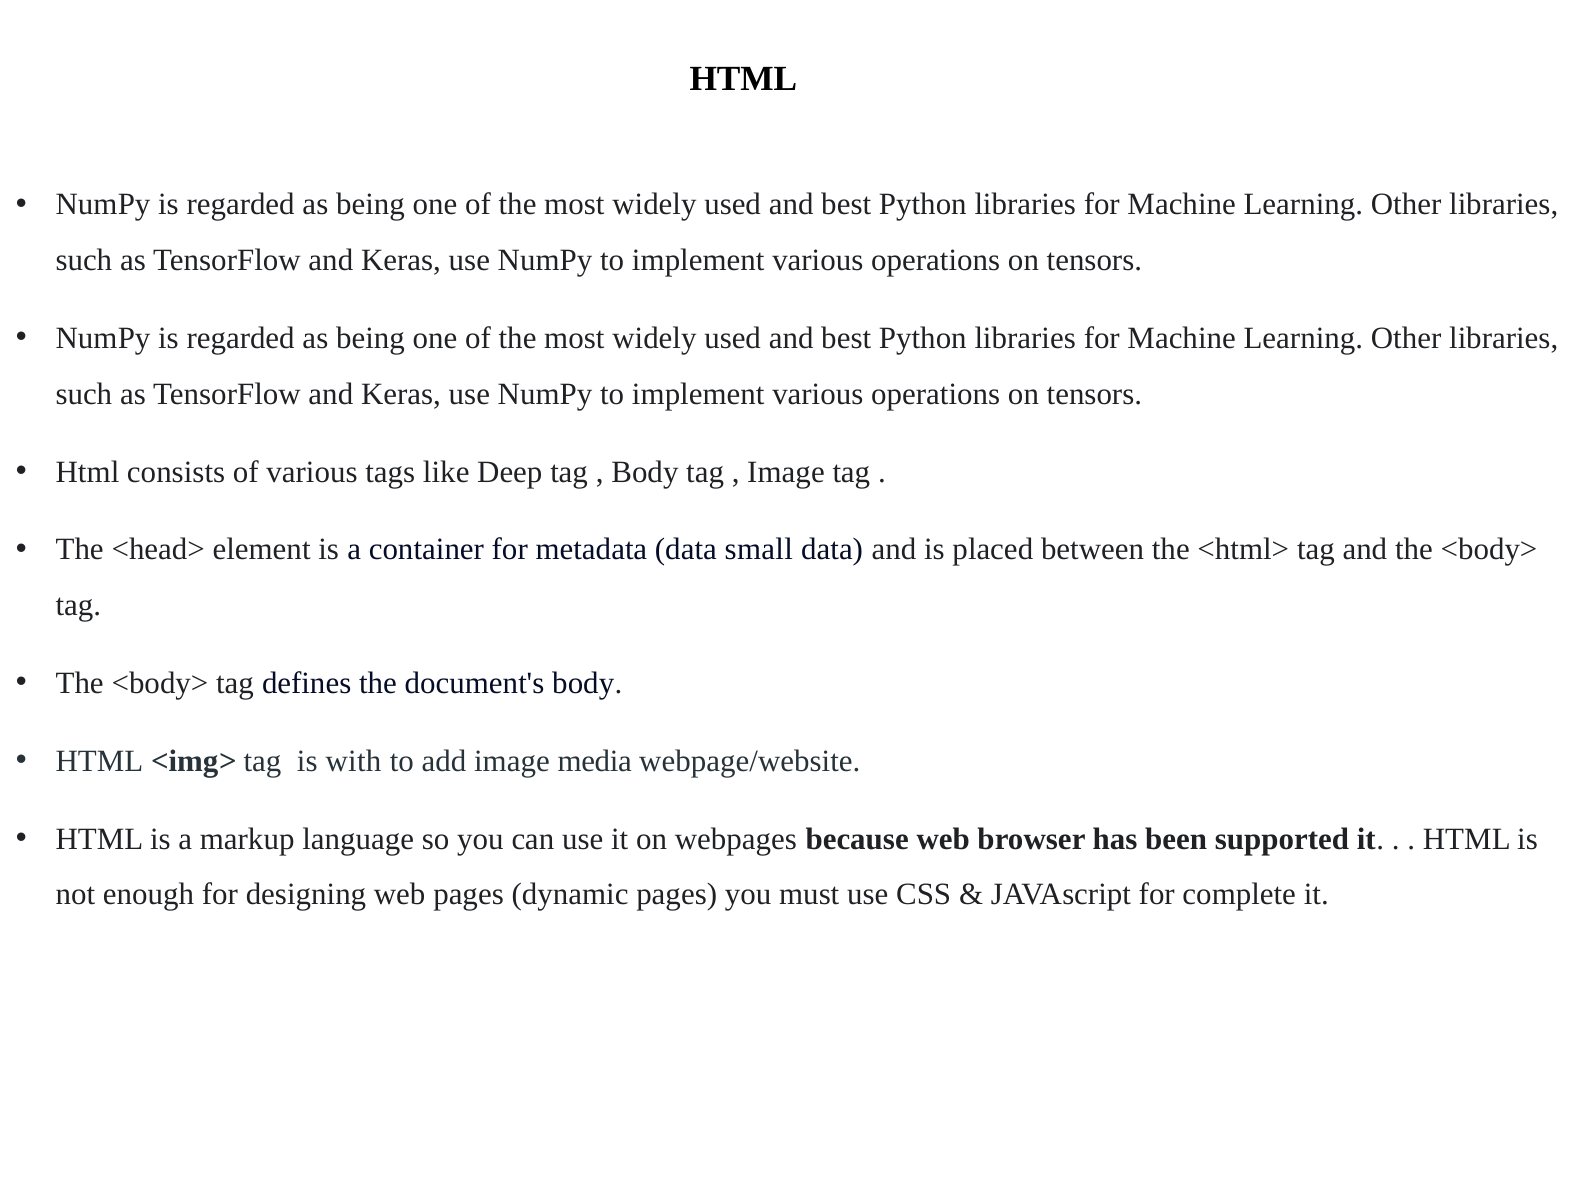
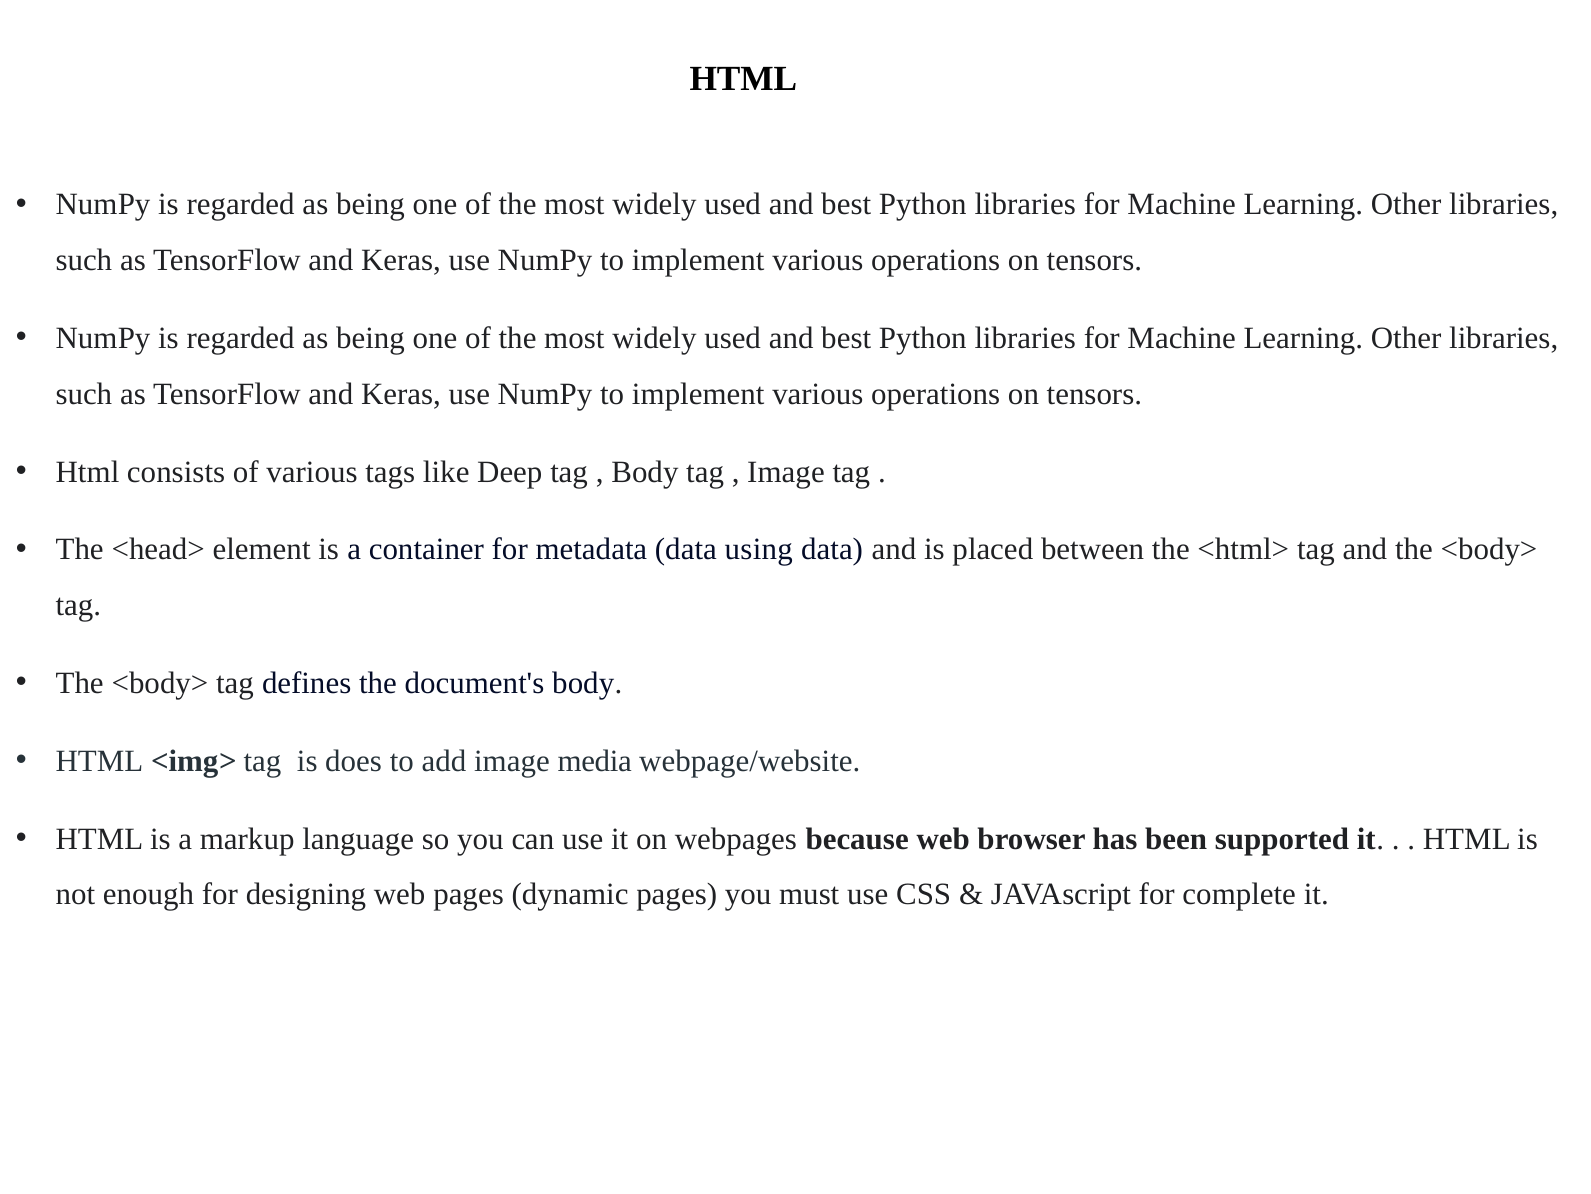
small: small -> using (759, 549)
with: with -> does (354, 761)
